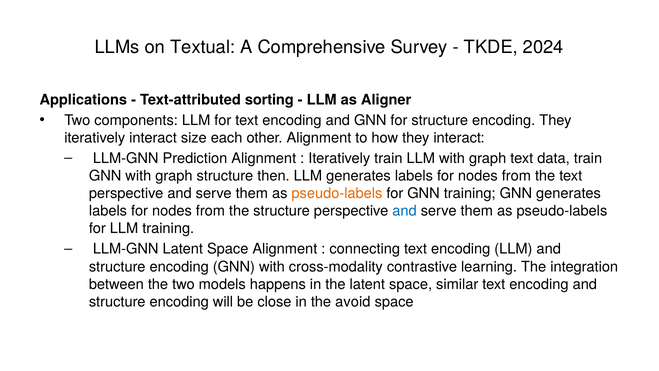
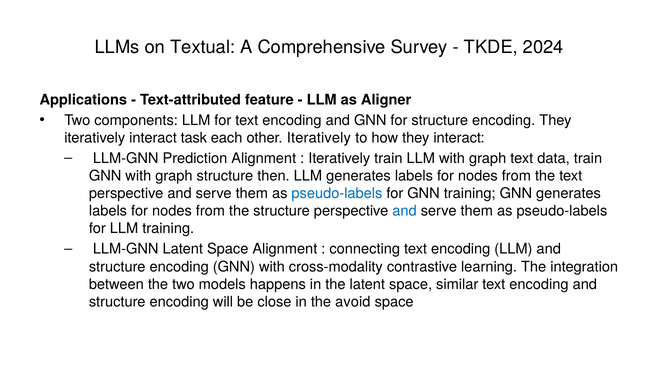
sorting: sorting -> feature (269, 100)
size: size -> task (194, 138)
other Alignment: Alignment -> Iteratively (319, 138)
pseudo-labels colour: orange -> blue (337, 193)
